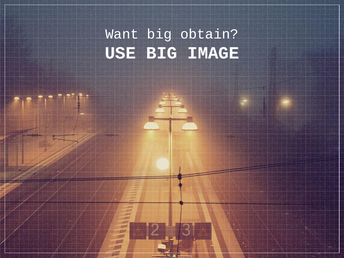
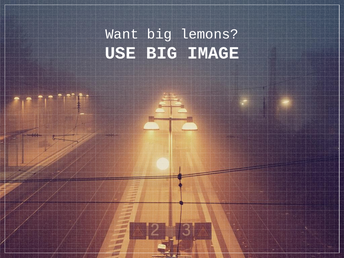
obtain: obtain -> lemons (209, 34)
